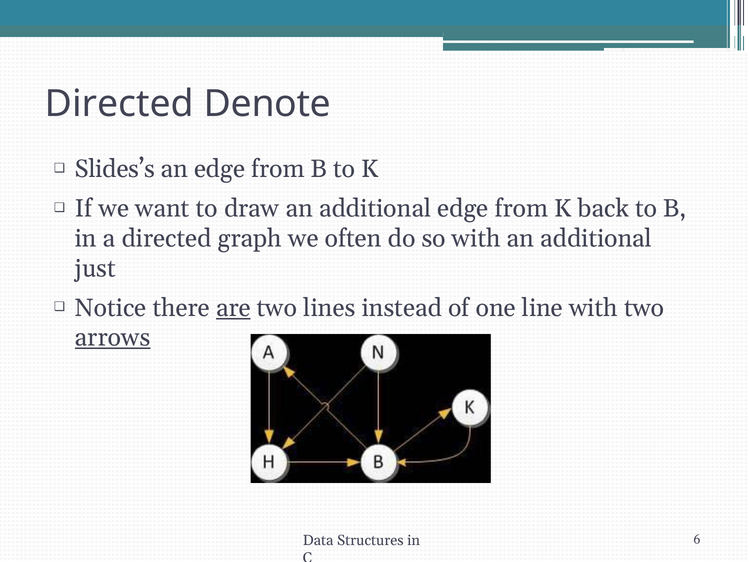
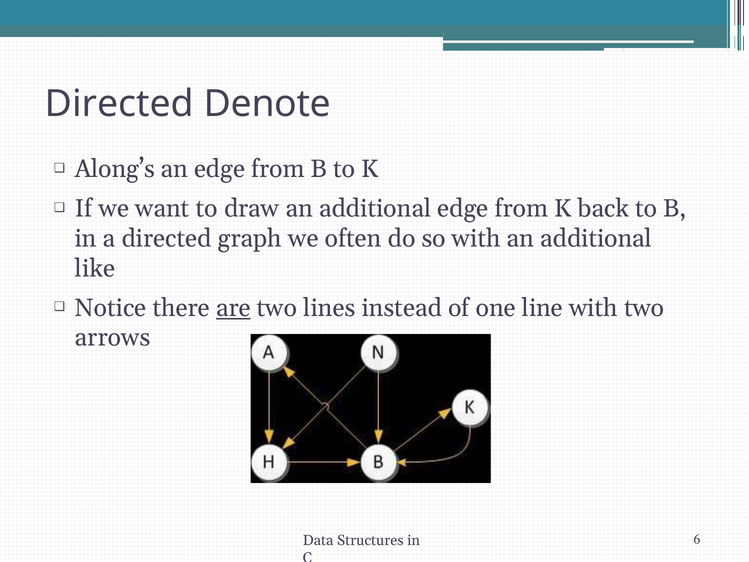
Slides’s: Slides’s -> Along’s (115, 169)
just: just -> like (95, 268)
arrows underline: present -> none (113, 337)
